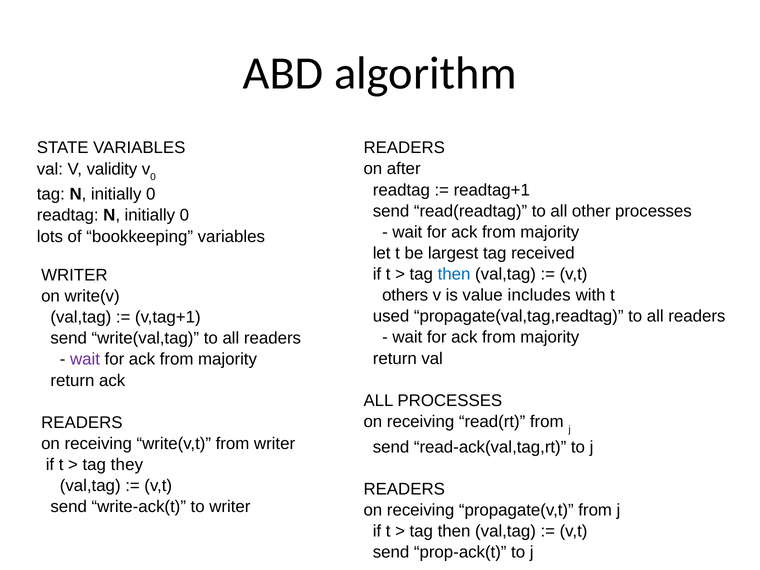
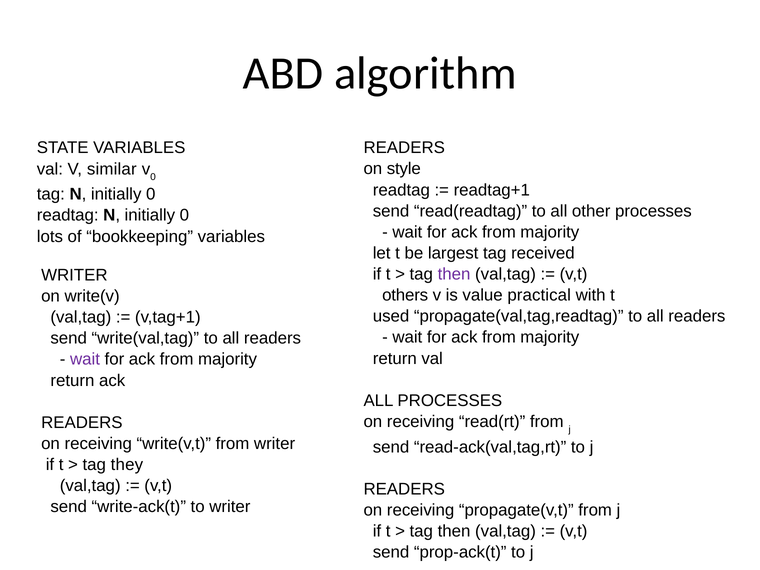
after: after -> style (404, 169)
validity: validity -> similar (112, 169)
then colour: blue -> purple (454, 274)
includes: includes -> practical (539, 295)
